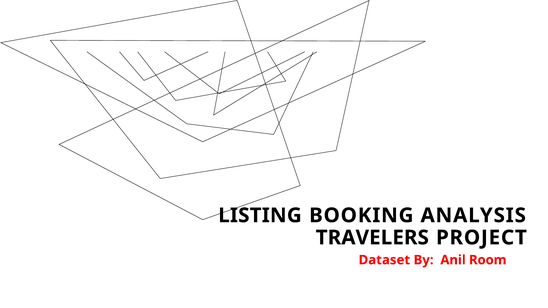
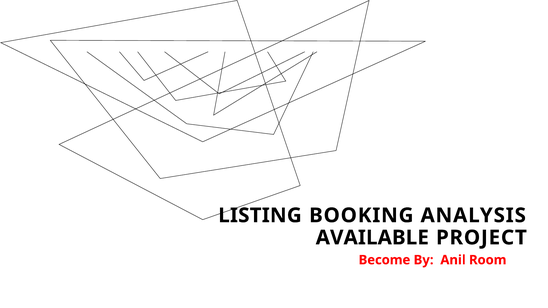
TRAVELERS: TRAVELERS -> AVAILABLE (372, 238)
Dataset: Dataset -> Become (384, 260)
